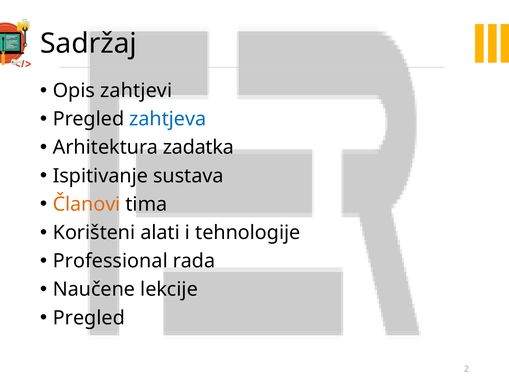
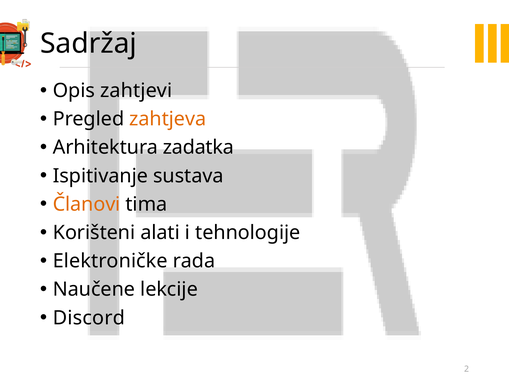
zahtjeva colour: blue -> orange (168, 119)
Professional: Professional -> Elektroničke (110, 262)
Pregled: Pregled -> Discord (89, 318)
